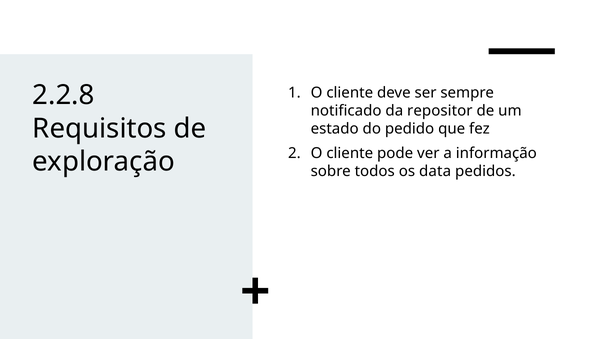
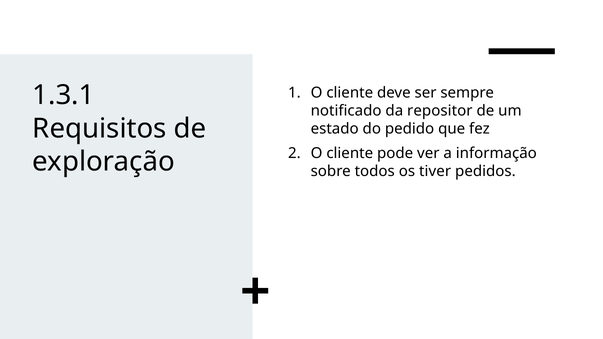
2.2.8: 2.2.8 -> 1.3.1 (64, 95)
data: data -> tiver (435, 172)
